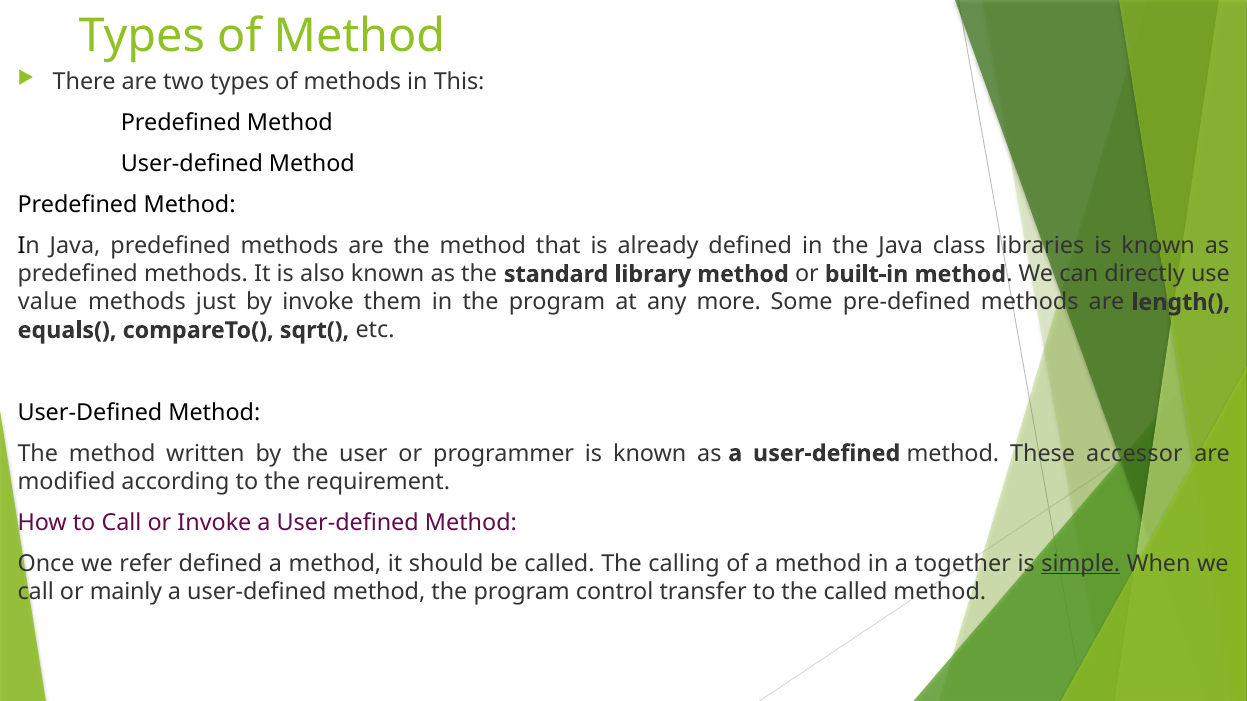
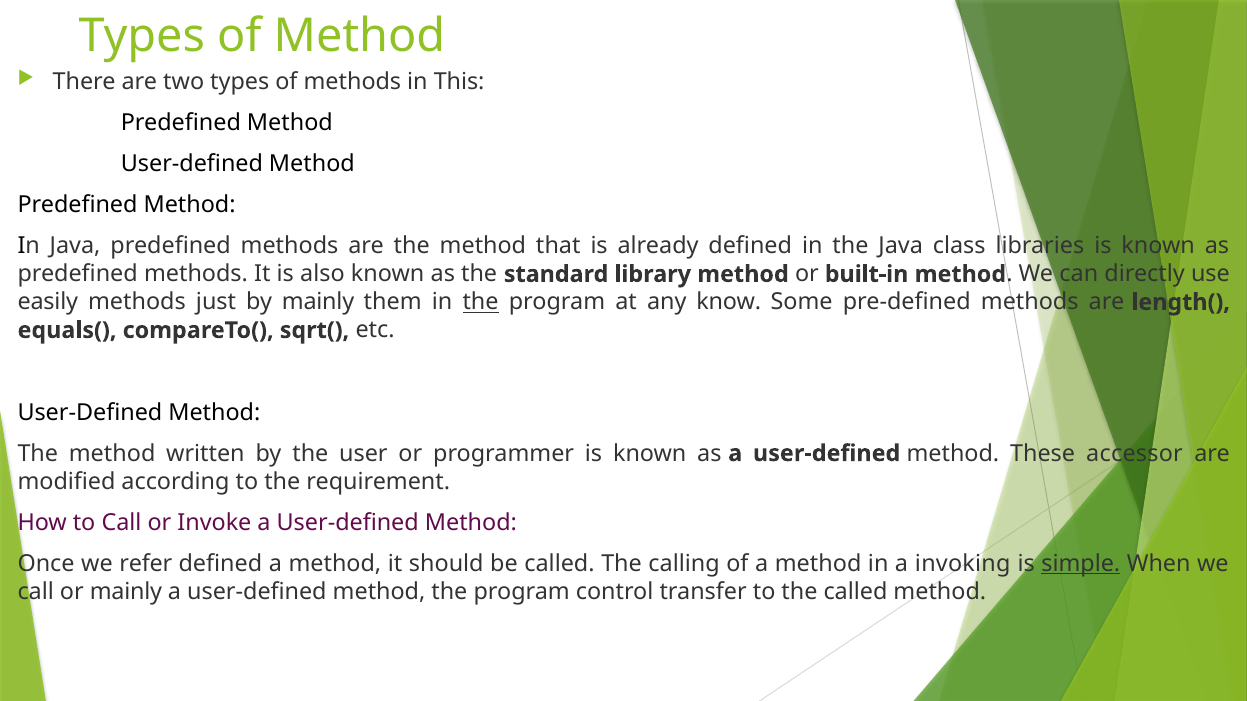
value: value -> easily (48, 302)
by invoke: invoke -> mainly (318, 302)
the underline: none -> present (481, 302)
more: more -> know (729, 302)
together: together -> invoking (963, 564)
